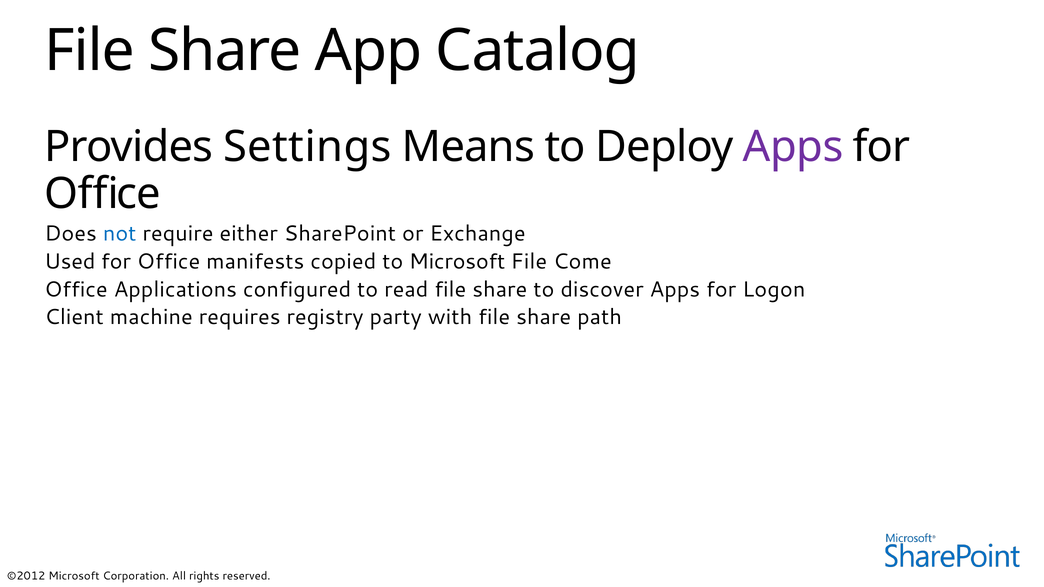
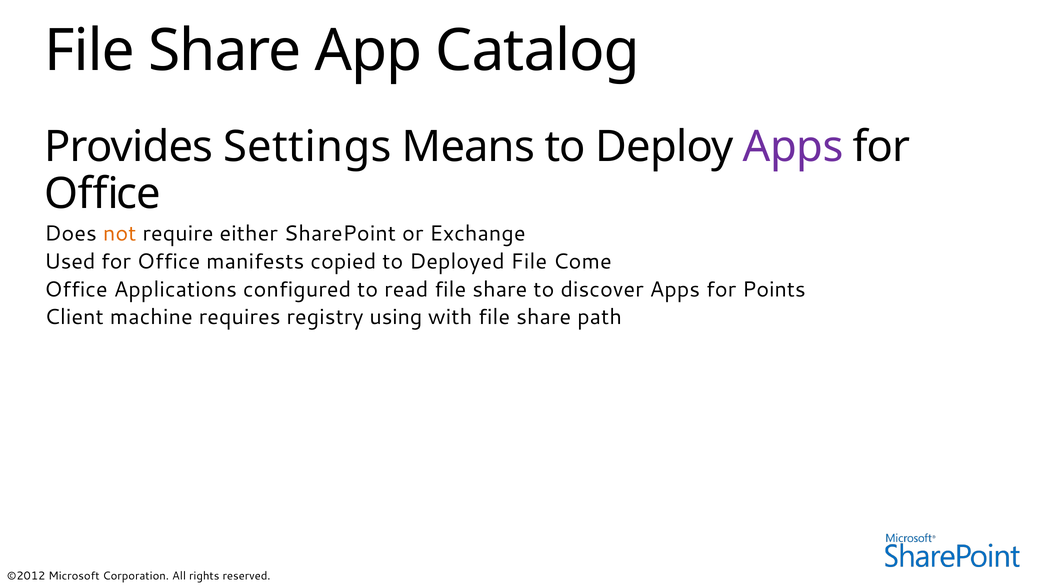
not colour: blue -> orange (120, 234)
to Microsoft: Microsoft -> Deployed (457, 262)
Logon: Logon -> Points (774, 290)
party: party -> using (396, 318)
